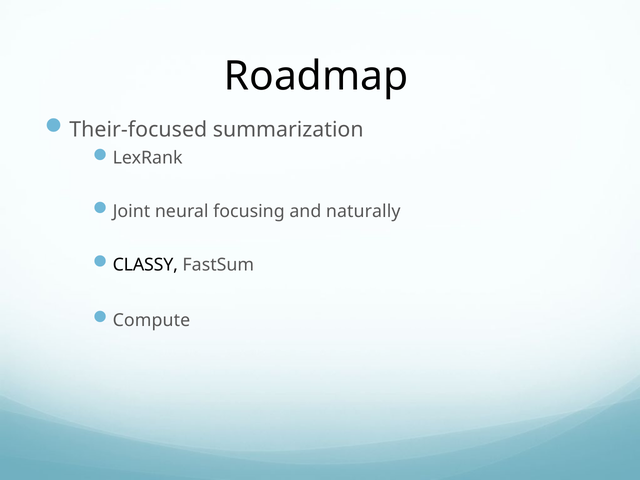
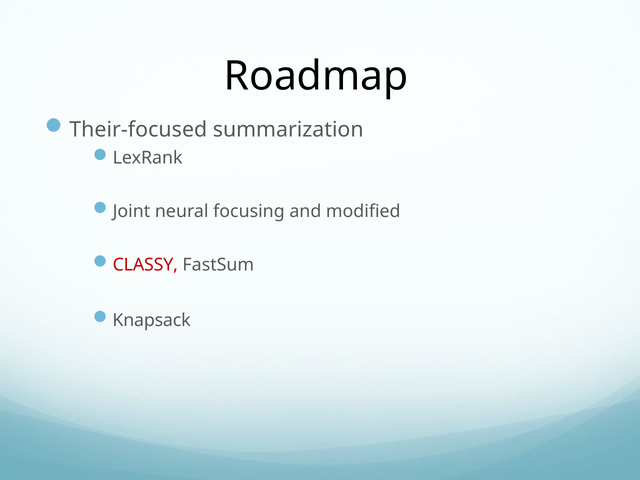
naturally: naturally -> modified (363, 212)
CLASSY colour: black -> red (145, 265)
Compute: Compute -> Knapsack (152, 320)
